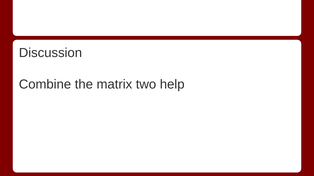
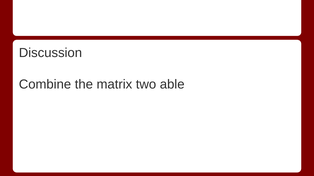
help: help -> able (172, 85)
